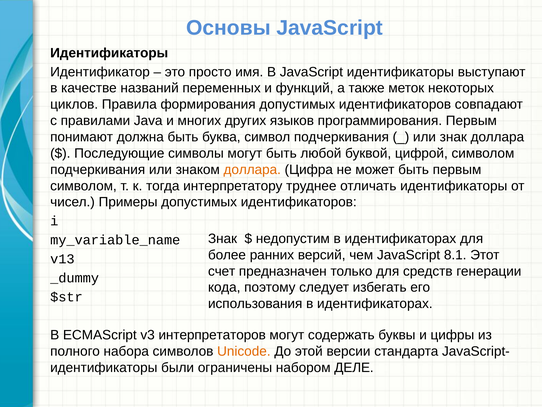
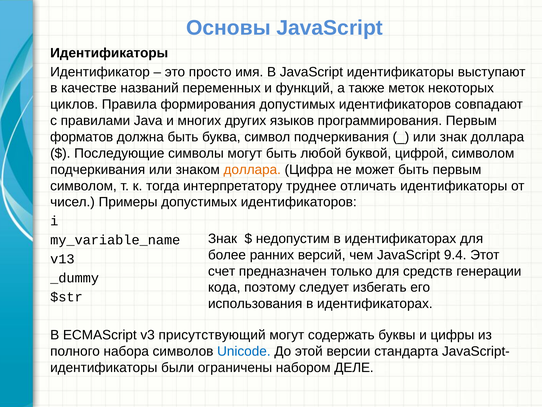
понимают: понимают -> форматов (82, 137)
8.1: 8.1 -> 9.4 (455, 255)
интерпретаторов: интерпретаторов -> присутствующий (212, 335)
Unicode colour: orange -> blue (244, 351)
